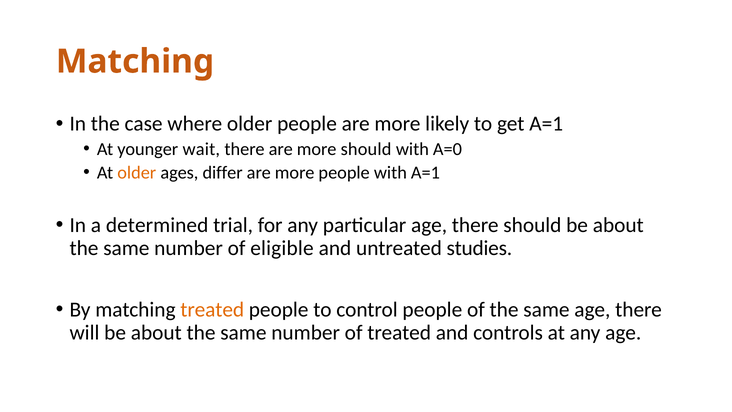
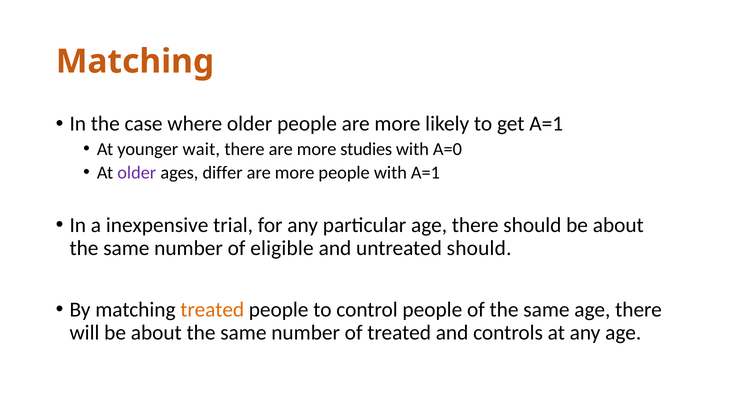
more should: should -> studies (366, 149)
older colour: orange -> purple (137, 173)
determined: determined -> inexpensive (157, 225)
untreated studies: studies -> should (479, 248)
